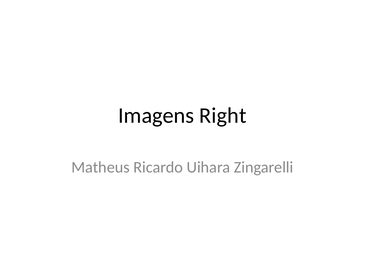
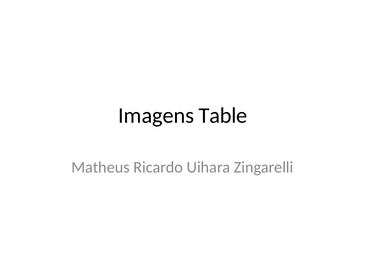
Right: Right -> Table (223, 116)
